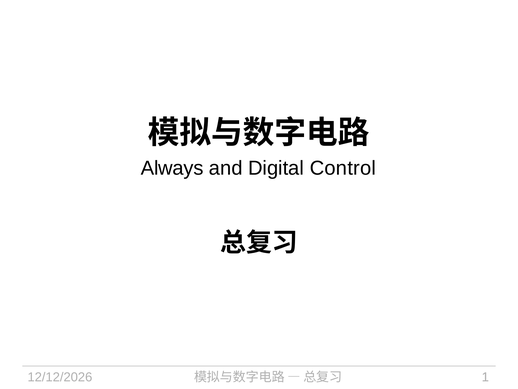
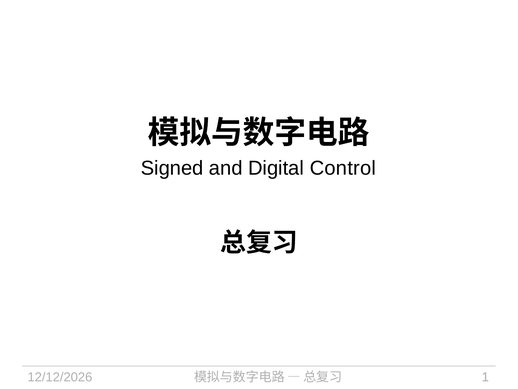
Always: Always -> Signed (172, 168)
